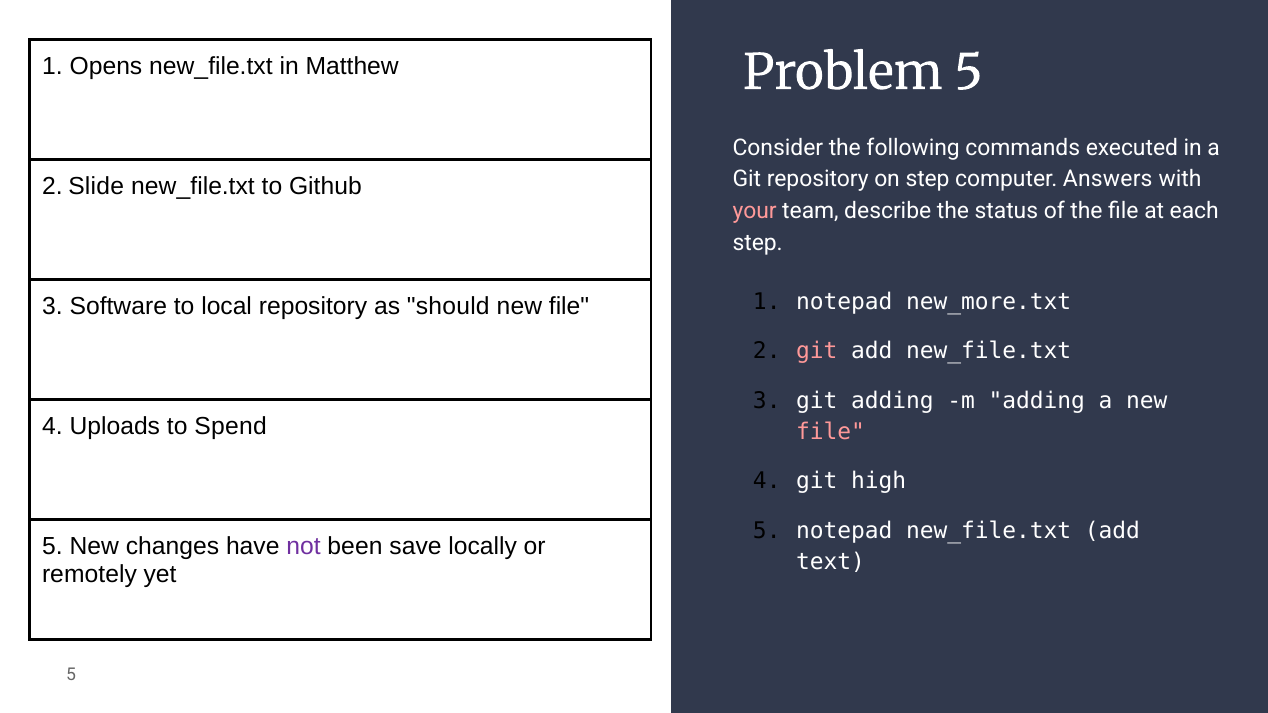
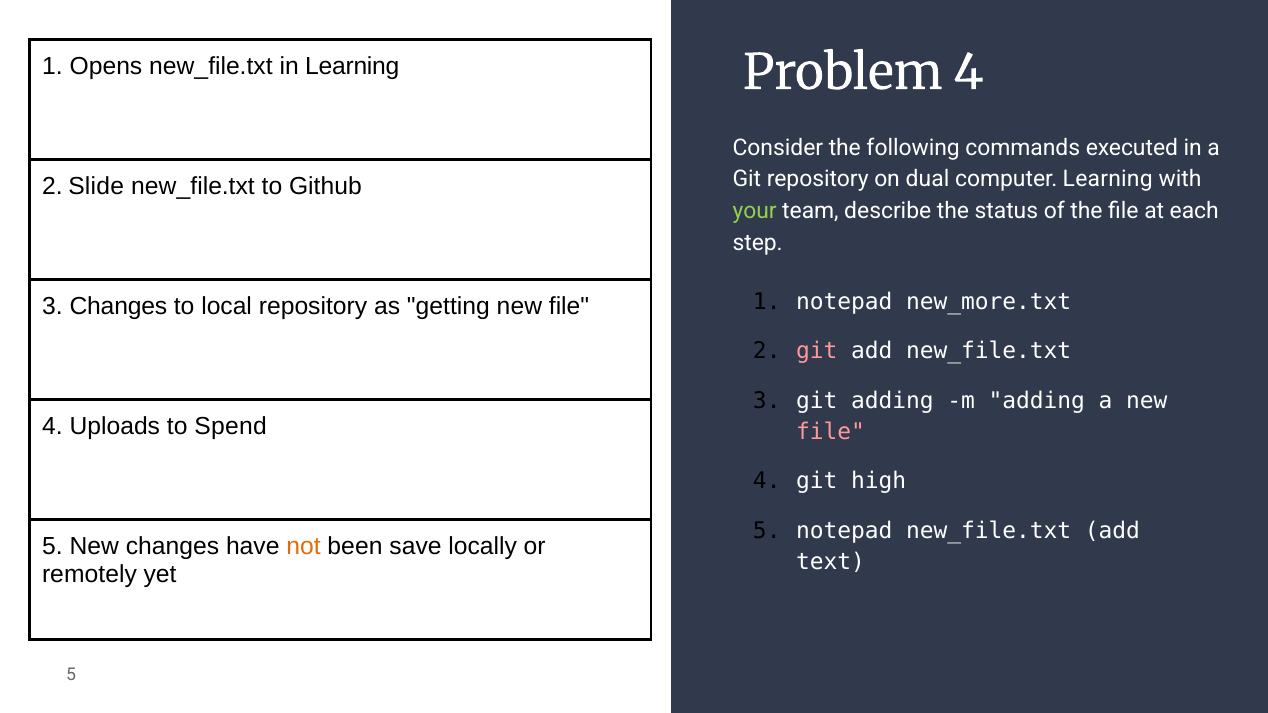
in Matthew: Matthew -> Learning (352, 66)
Problem 5: 5 -> 4 (968, 73)
on step: step -> dual (927, 179)
computer Answers: Answers -> Learning (1108, 179)
your colour: pink -> light green (755, 211)
3 Software: Software -> Changes (118, 306)
should: should -> getting (448, 306)
not colour: purple -> orange (304, 547)
